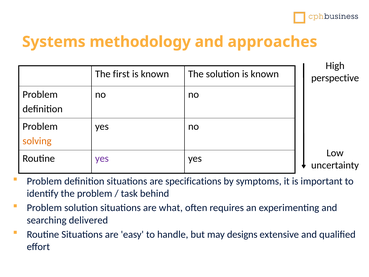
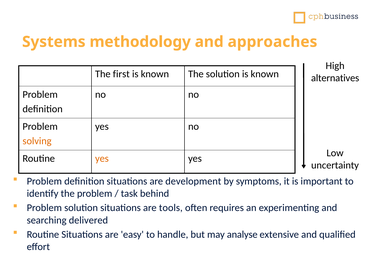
perspective: perspective -> alternatives (335, 78)
yes colour: purple -> orange (102, 158)
specifications: specifications -> development (193, 181)
what: what -> tools (171, 208)
designs: designs -> analyse (242, 234)
